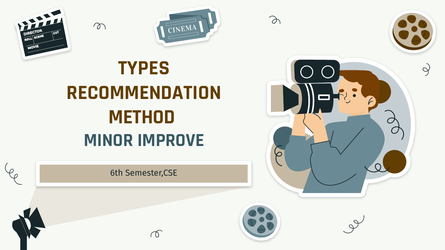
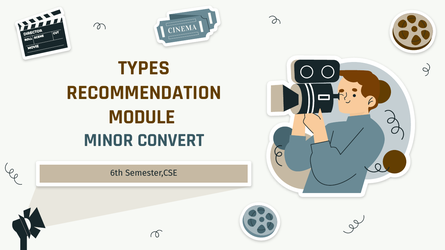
METHOD: METHOD -> MODULE (142, 117)
IMPROVE: IMPROVE -> CONVERT (171, 140)
